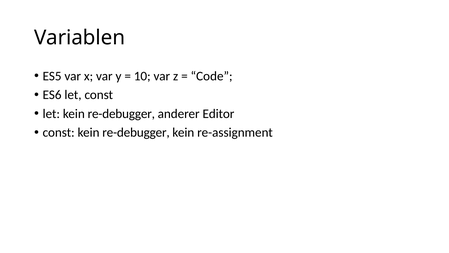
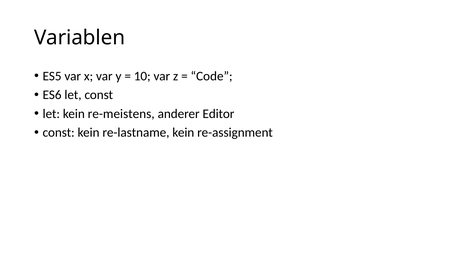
let kein re-debugger: re-debugger -> re-meistens (121, 114)
const kein re-debugger: re-debugger -> re-lastname (136, 132)
